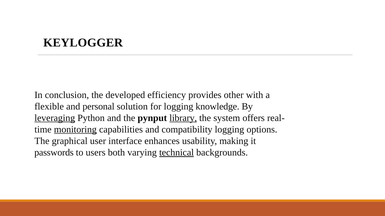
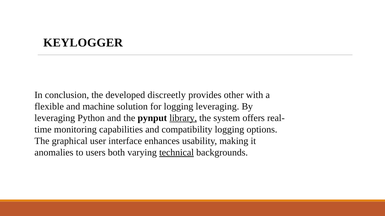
efficiency: efficiency -> discreetly (167, 95)
personal: personal -> machine (99, 107)
logging knowledge: knowledge -> leveraging (217, 107)
leveraging underline: present -> none (55, 118)
monitoring underline: present -> none (75, 130)
passwords: passwords -> anomalies (54, 153)
